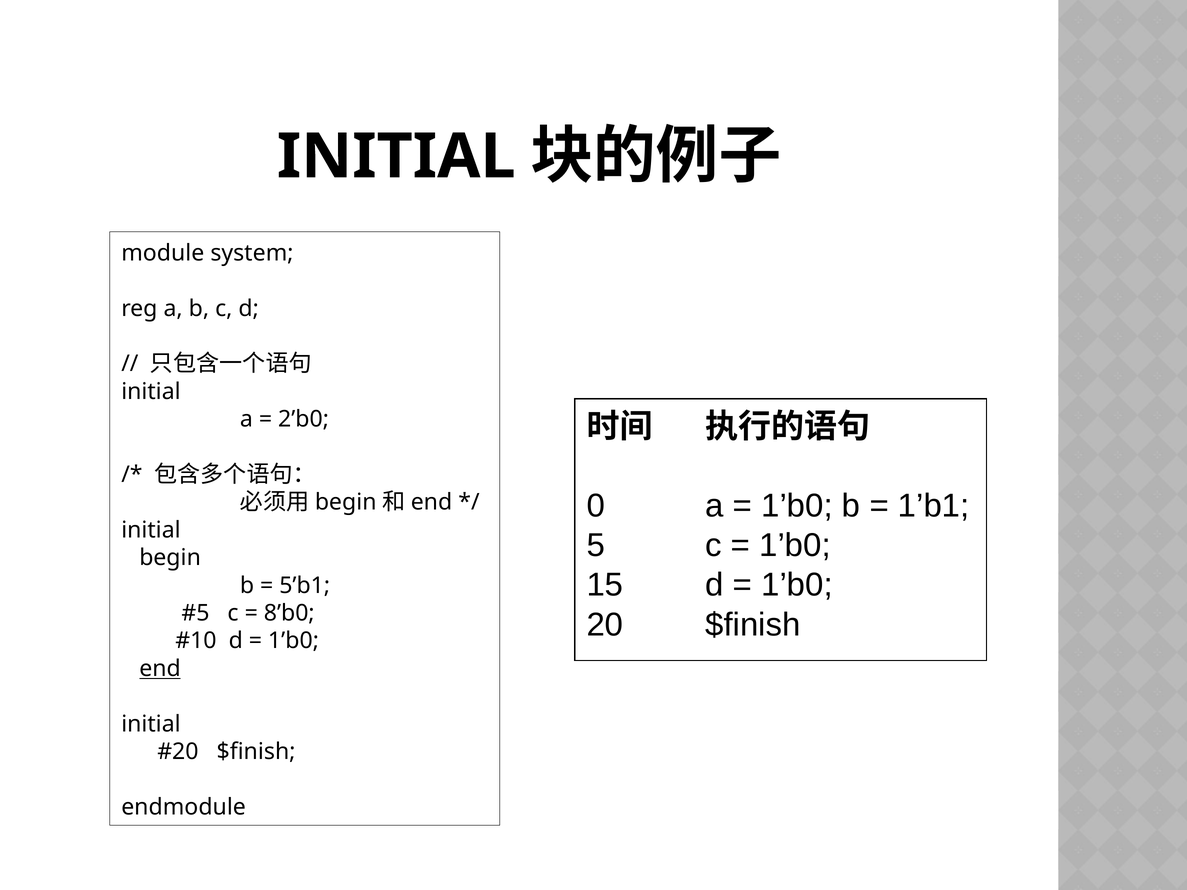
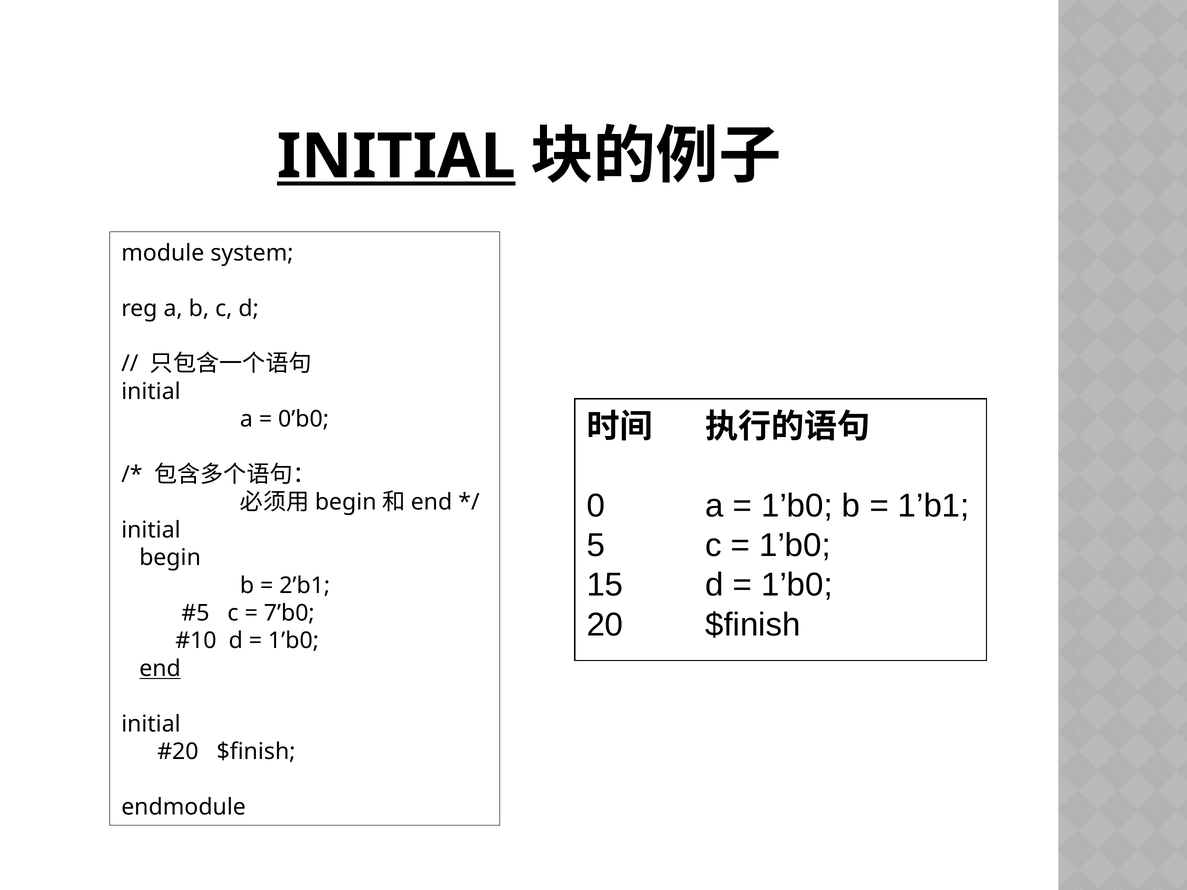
INITIAL underline: none -> present (396, 157)
2’b0: 2’b0 -> 0’b0 (304, 419)
5’b1: 5’b1 -> 2’b1 (305, 586)
8’b0: 8’b0 -> 7’b0 (289, 613)
